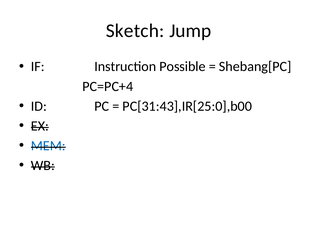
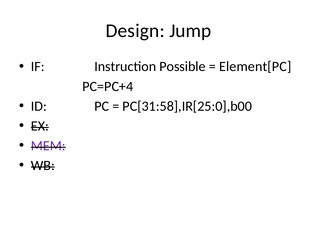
Sketch: Sketch -> Design (135, 31)
Shebang[PC: Shebang[PC -> Element[PC (255, 67)
PC[31:43],IR[25:0],b00: PC[31:43],IR[25:0],b00 -> PC[31:58],IR[25:0],b00 (187, 106)
MEM colour: blue -> purple (48, 145)
